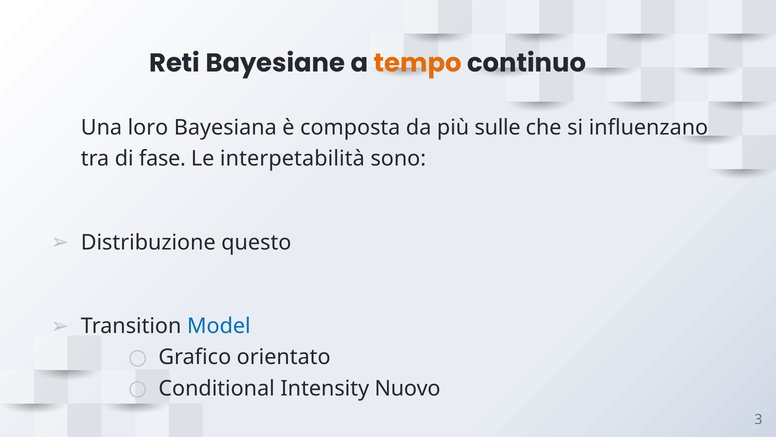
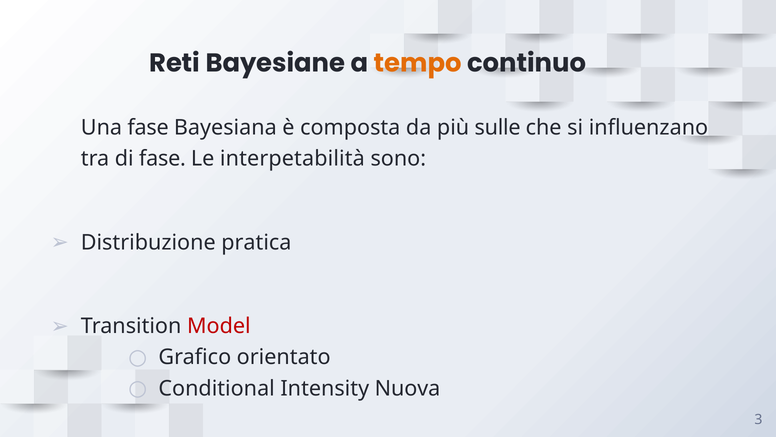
Una loro: loro -> fase (148, 128)
questo: questo -> pratica (256, 242)
Model colour: blue -> red (219, 326)
Nuovo: Nuovo -> Nuova (407, 388)
